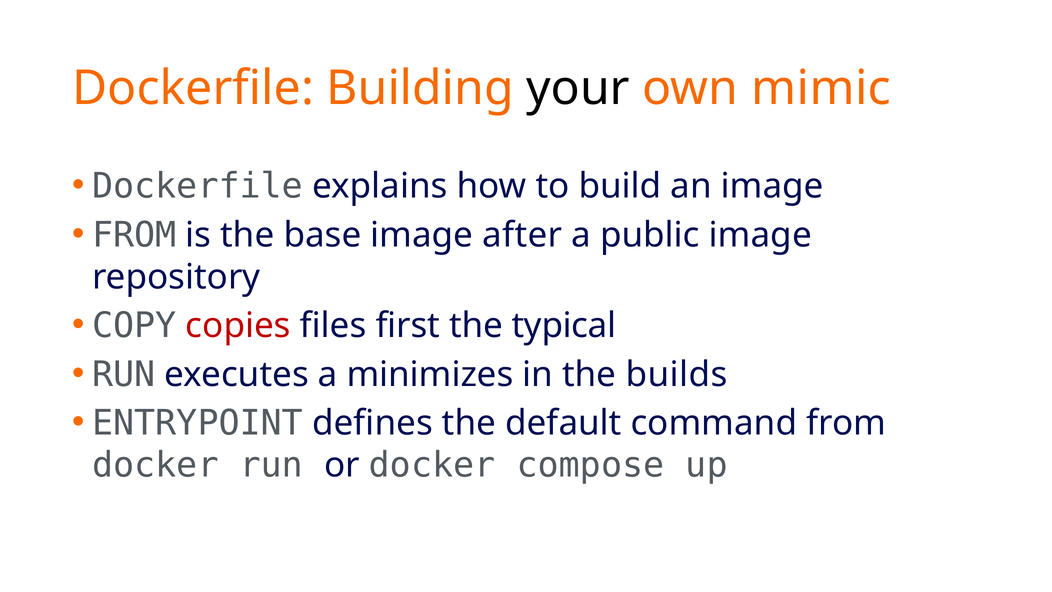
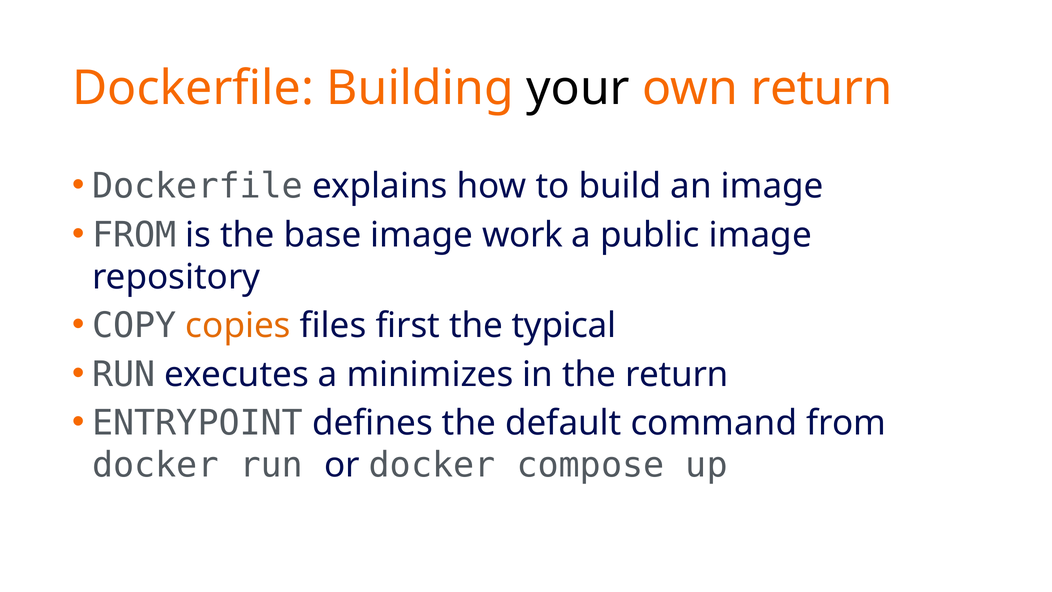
own mimic: mimic -> return (822, 88)
after: after -> work (523, 235)
copies colour: red -> orange (238, 326)
the builds: builds -> return (677, 374)
